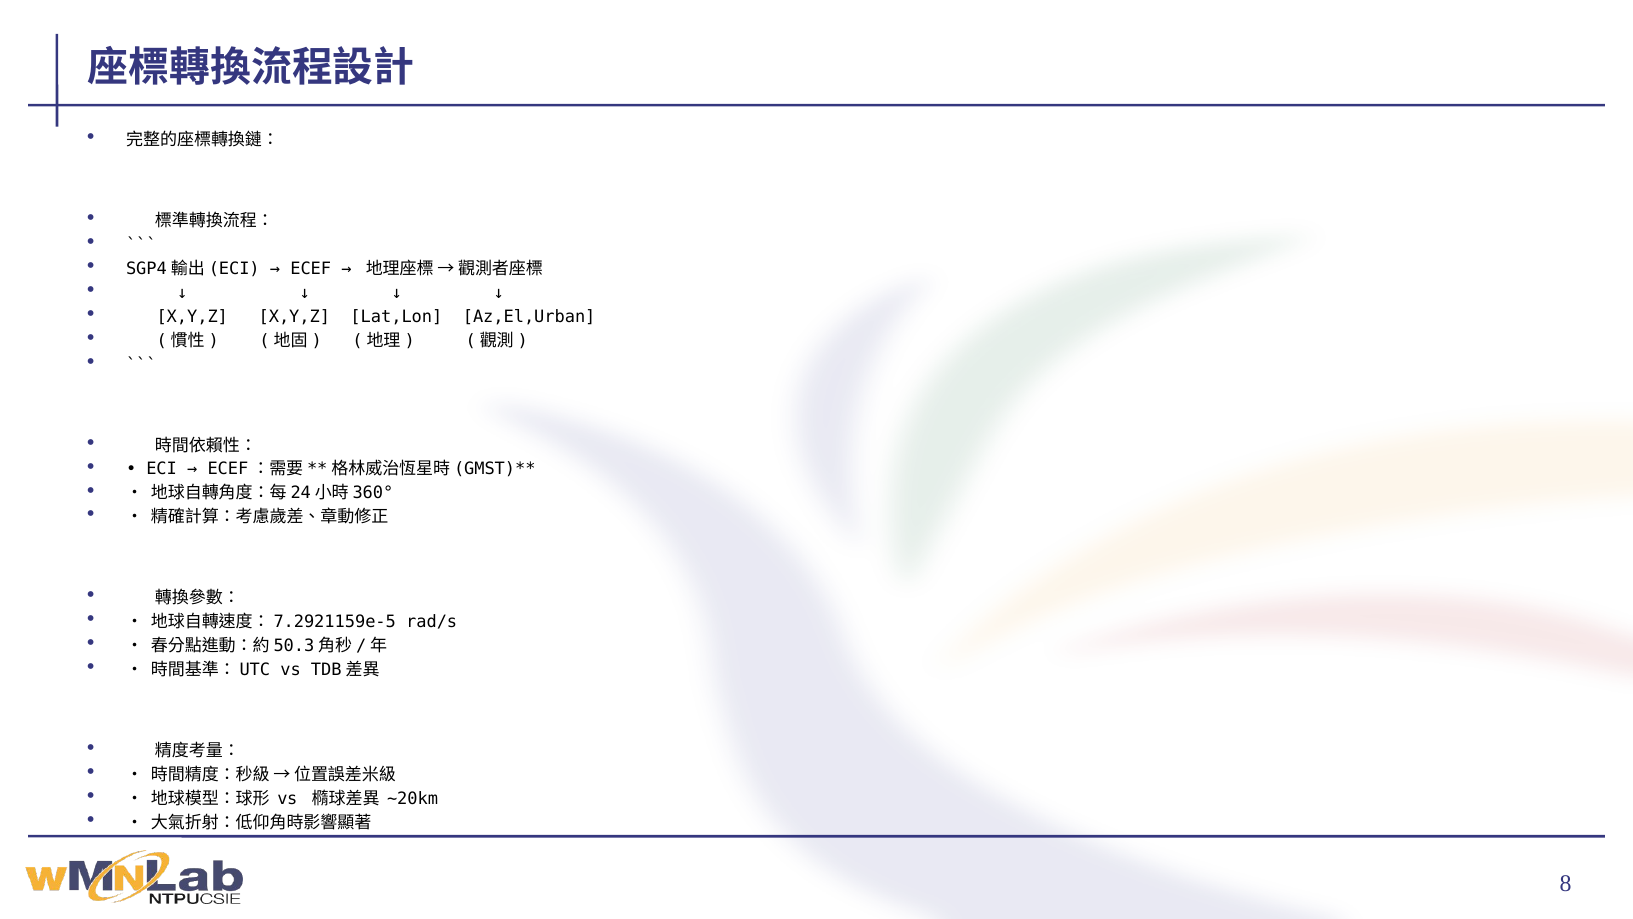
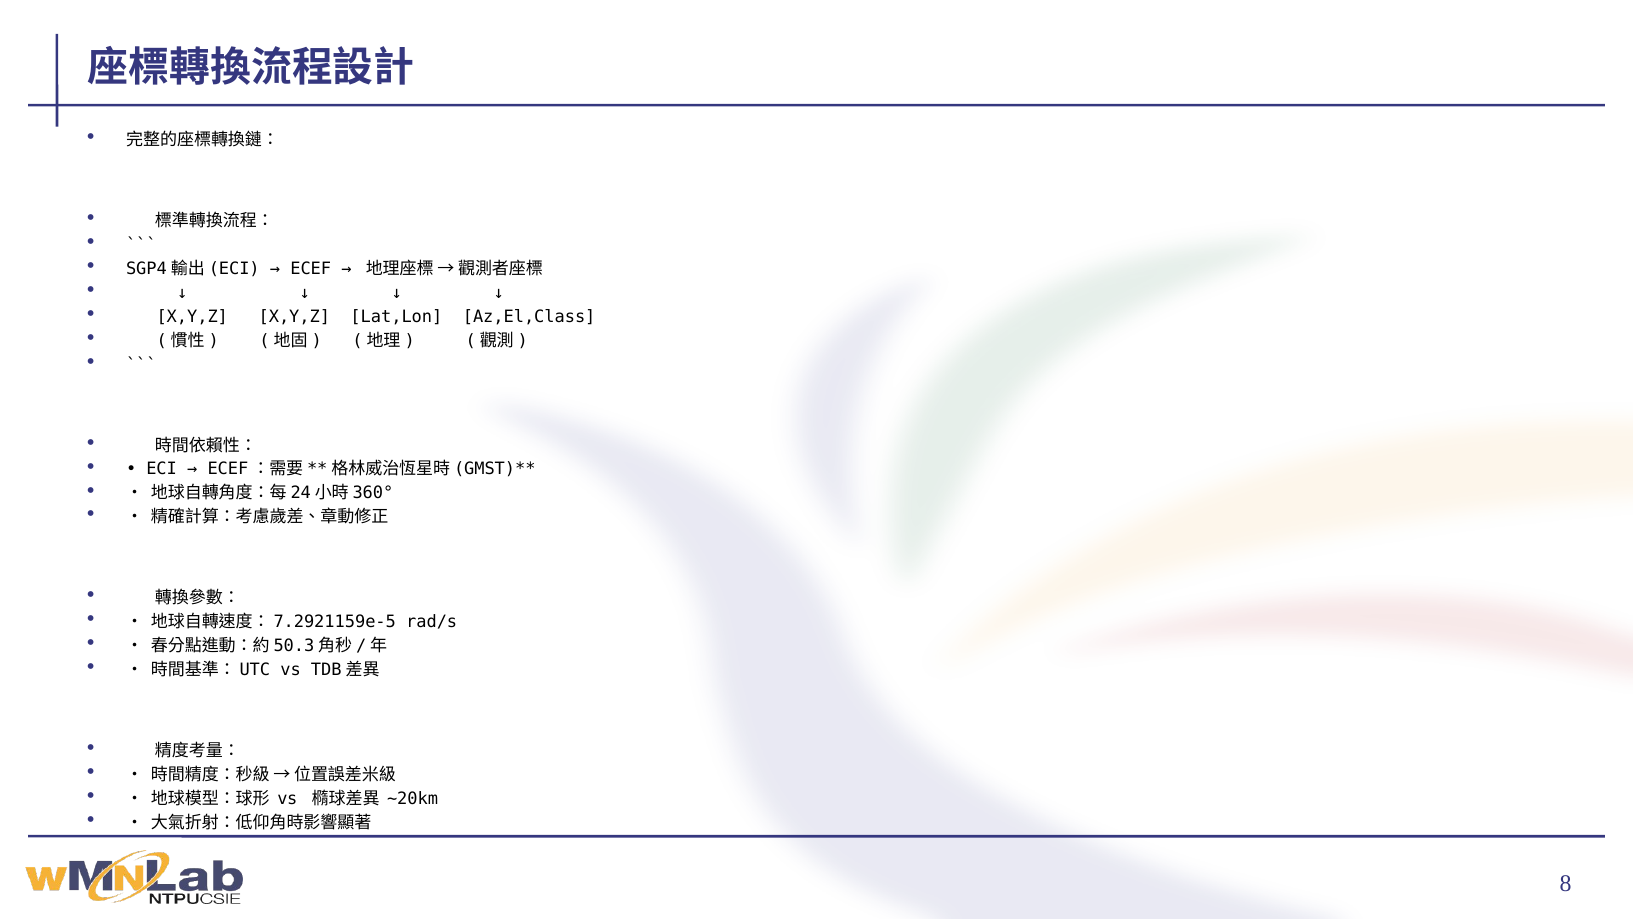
Az,El,Urban: Az,El,Urban -> Az,El,Class (529, 316)
